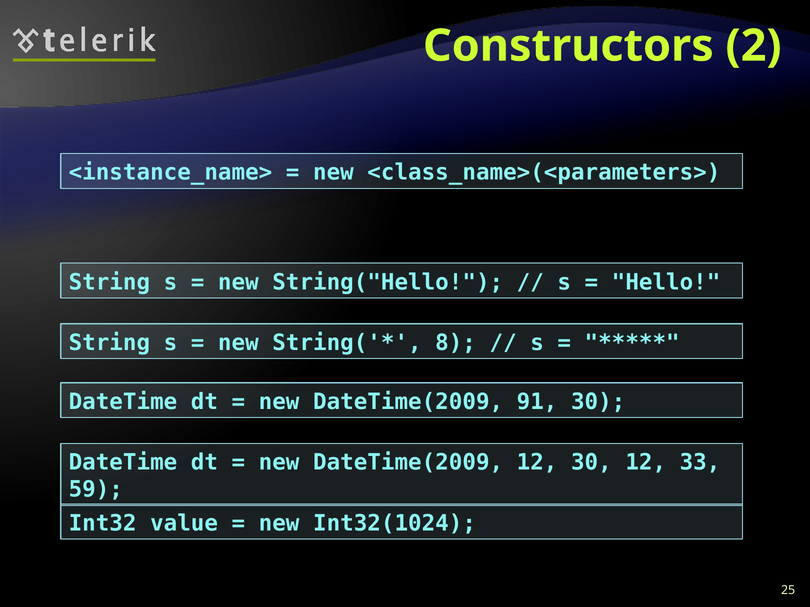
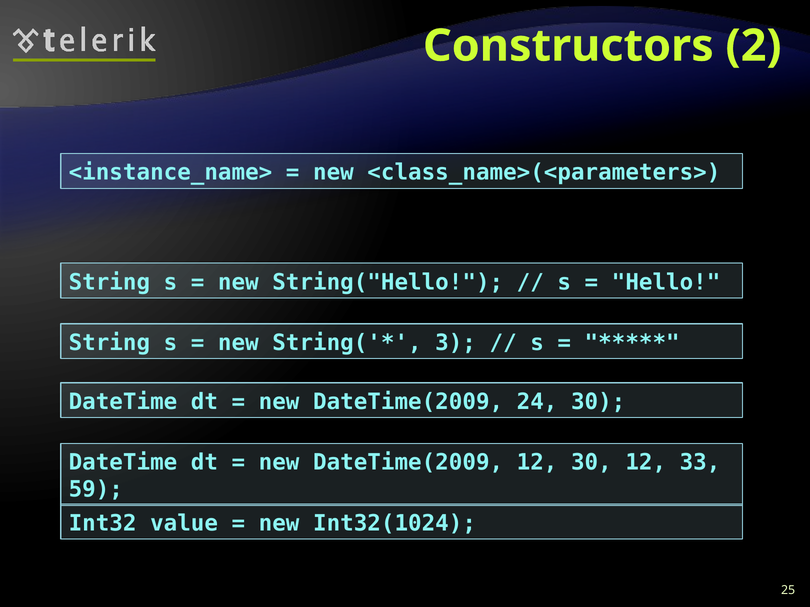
8: 8 -> 3 (456, 343)
91: 91 -> 24 (537, 402)
